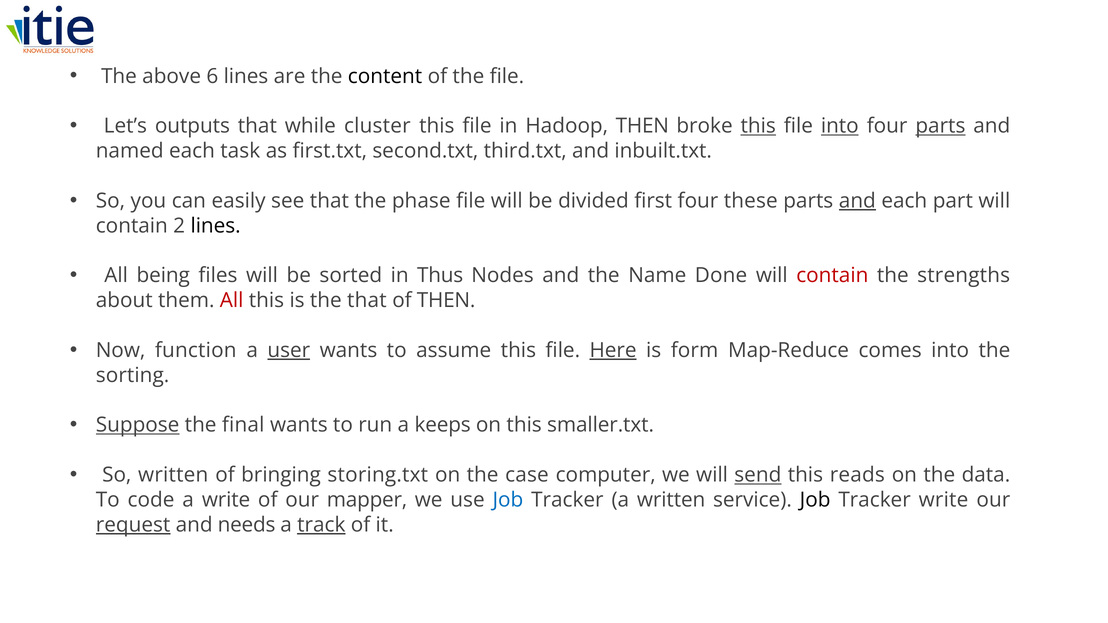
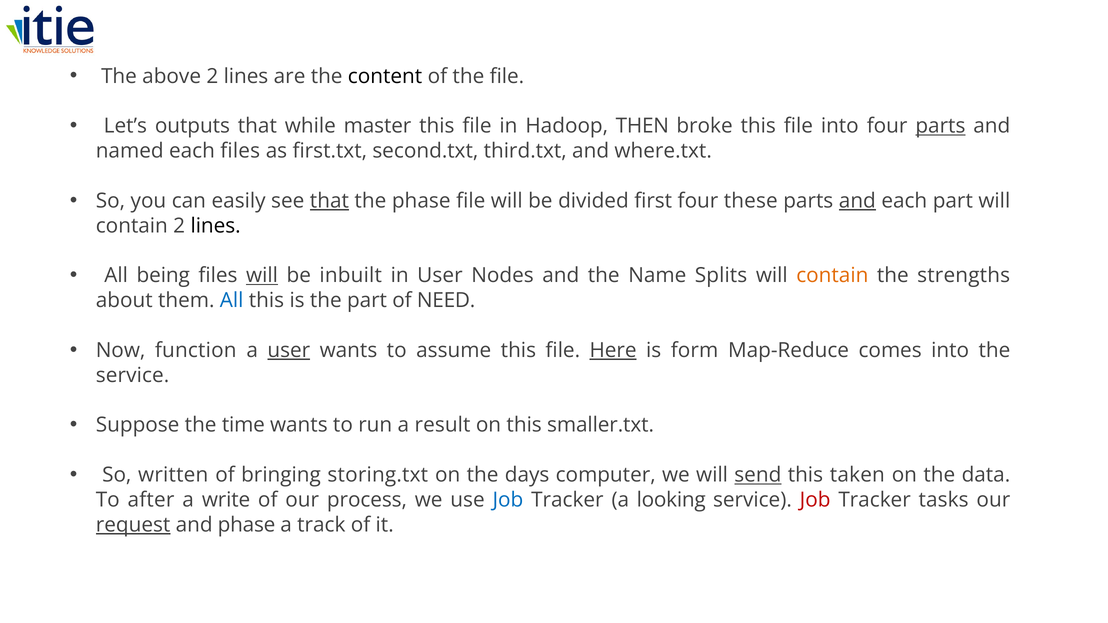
above 6: 6 -> 2 (212, 76)
cluster: cluster -> master (378, 126)
this underline: present -> none (758, 126)
into underline: present -> none (840, 126)
each task: task -> files (240, 151)
inbuilt.txt: inbuilt.txt -> where.txt (663, 151)
that underline: none -> present (329, 201)
will underline: none -> present (262, 276)
sorted: sorted -> inbuilt (351, 276)
in Thus: Thus -> User (440, 276)
Done: Done -> Splits (721, 276)
contain colour: red -> orange (832, 276)
All colour: red -> blue (232, 301)
the that: that -> part (367, 301)
of THEN: THEN -> NEED (446, 301)
sorting: sorting -> service (133, 375)
Suppose underline: present -> none (138, 425)
final: final -> time (243, 425)
keeps: keeps -> result (443, 425)
case: case -> days (527, 475)
reads: reads -> taken (857, 475)
code: code -> after (151, 500)
mapper: mapper -> process (367, 500)
a written: written -> looking (671, 500)
Job colour: black -> red (815, 500)
Tracker write: write -> tasks (944, 500)
and needs: needs -> phase (247, 525)
track underline: present -> none (321, 525)
